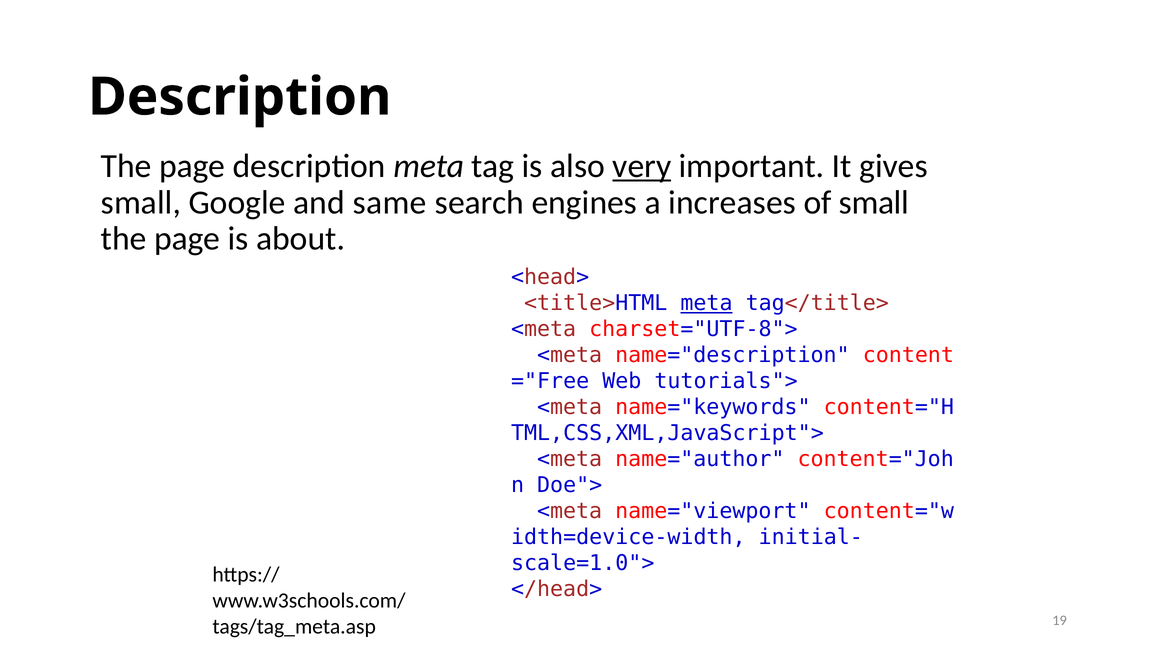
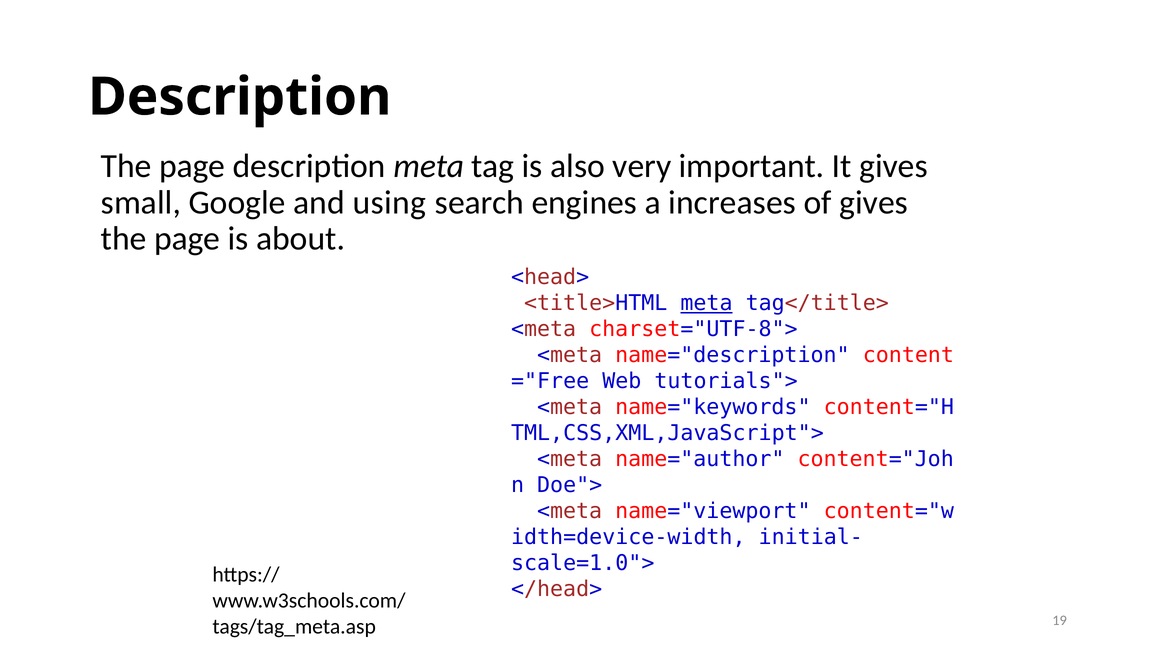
very underline: present -> none (642, 166)
same: same -> using (390, 202)
of small: small -> gives (874, 202)
